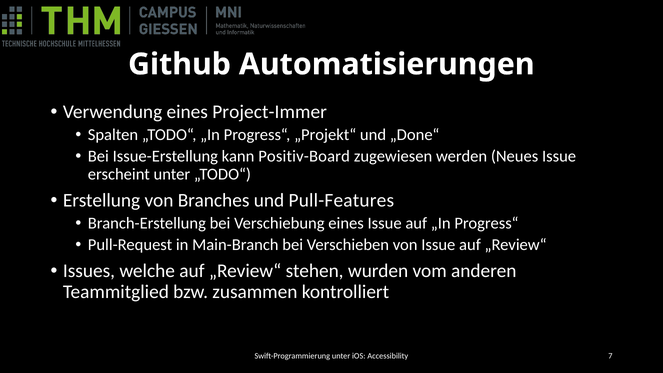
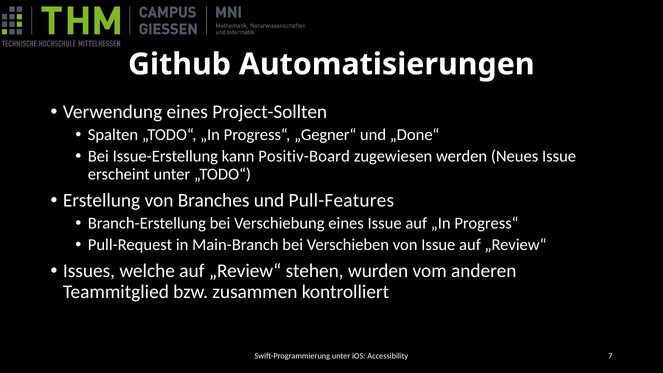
Project-Immer: Project-Immer -> Project-Sollten (270, 112)
„Projekt“: „Projekt“ -> „Gegner“ (325, 135)
